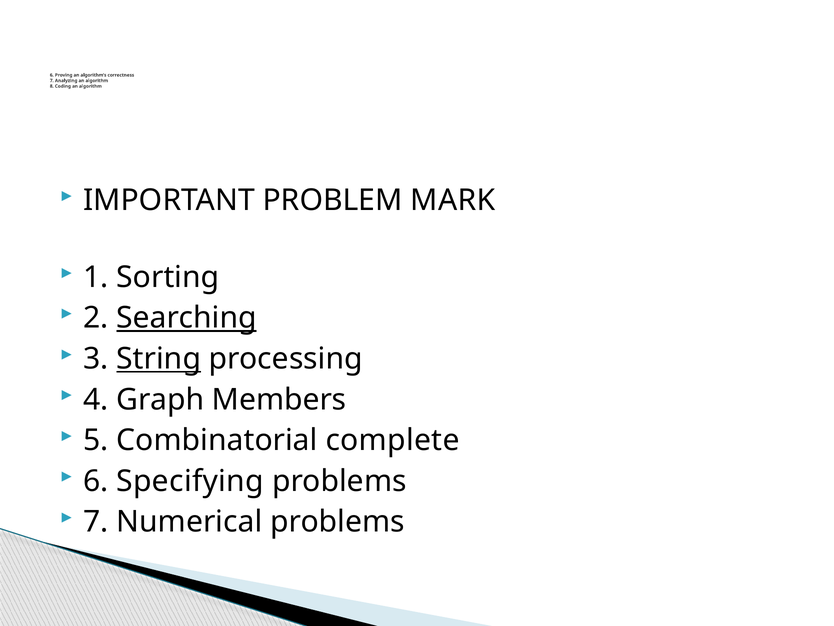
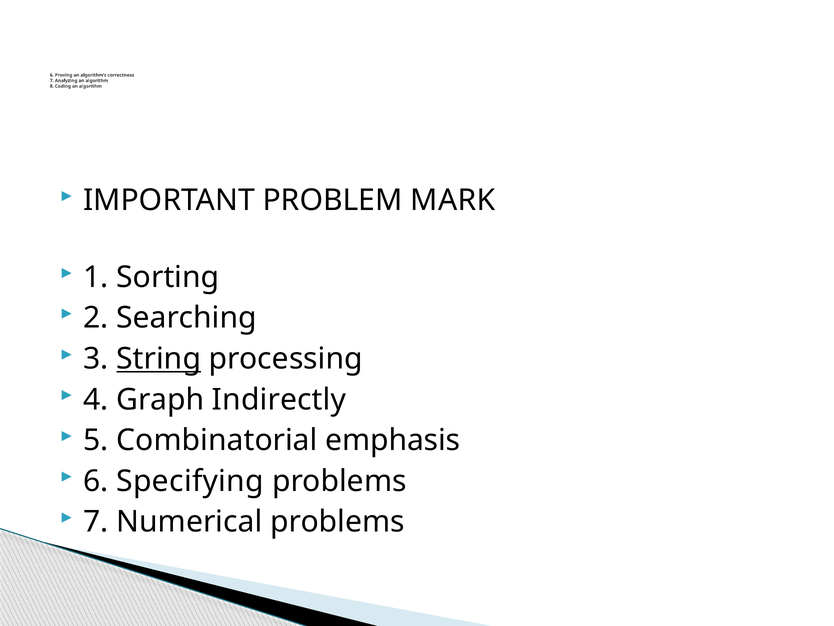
Searching underline: present -> none (186, 318)
Members: Members -> Indirectly (279, 399)
complete: complete -> emphasis (393, 440)
